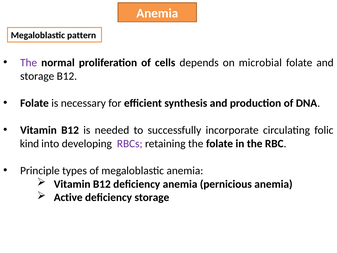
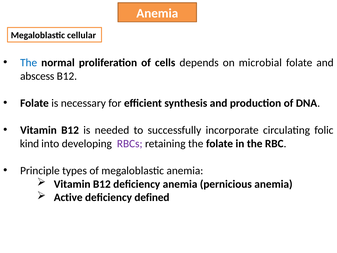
pattern: pattern -> cellular (82, 35)
The colour: purple -> blue (29, 63)
storage: storage -> abscess (37, 76)
deficiency storage: storage -> defined (152, 197)
